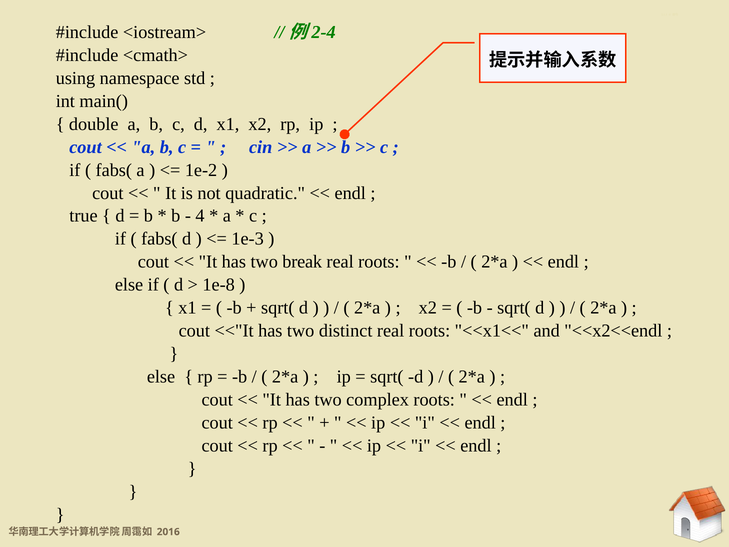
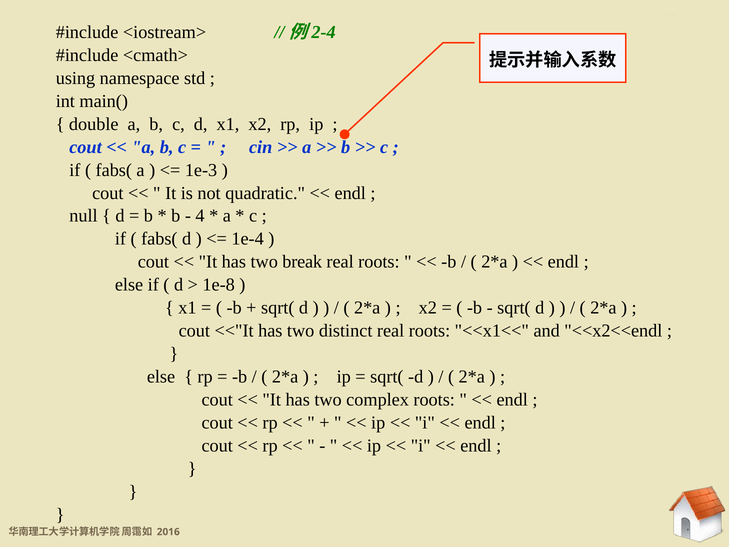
1e-2: 1e-2 -> 1e-3 (201, 170)
true: true -> null (83, 216)
1e-3: 1e-3 -> 1e-4 (248, 239)
